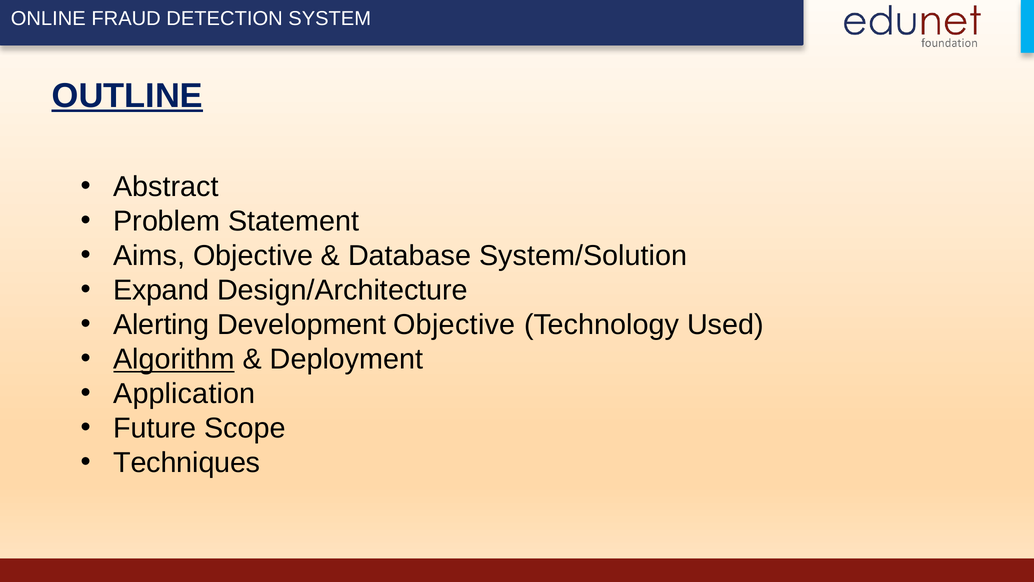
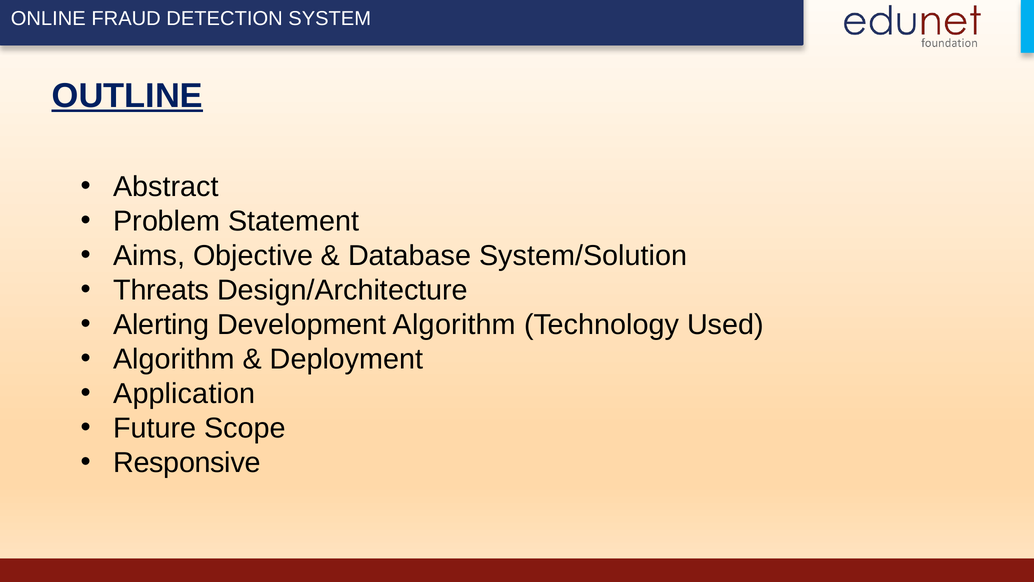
Expand: Expand -> Threats (161, 290)
Development Objective: Objective -> Algorithm (454, 325)
Algorithm underline: present -> none (174, 359)
Techniques: Techniques -> Responsive (187, 463)
